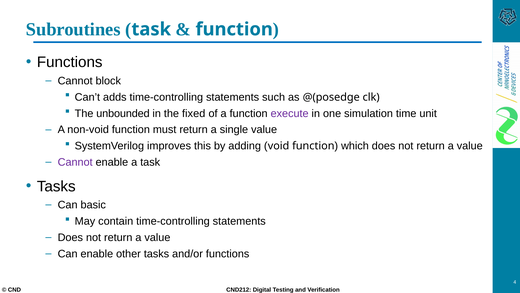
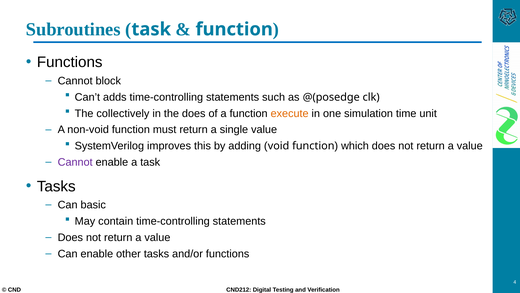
unbounded: unbounded -> collectively (123, 113)
the fixed: fixed -> does (194, 113)
execute colour: purple -> orange (290, 113)
